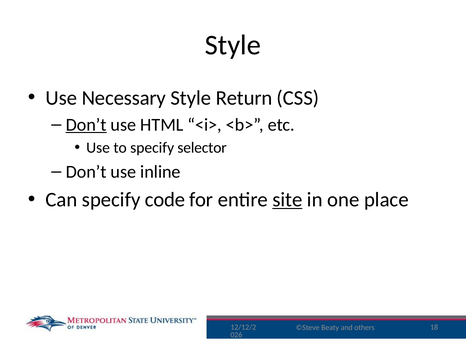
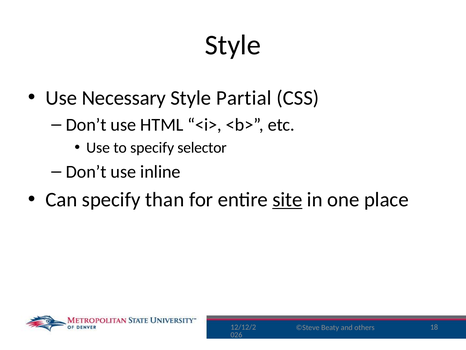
Return: Return -> Partial (244, 98)
Don’t underline: present -> none (86, 125)
code: code -> than (165, 199)
